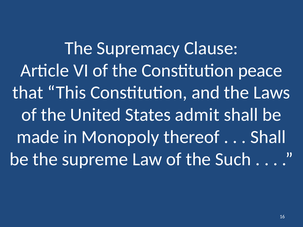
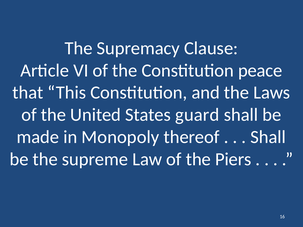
admit: admit -> guard (197, 115)
Such: Such -> Piers (233, 159)
